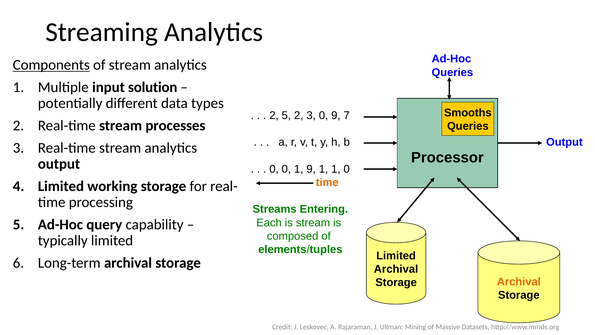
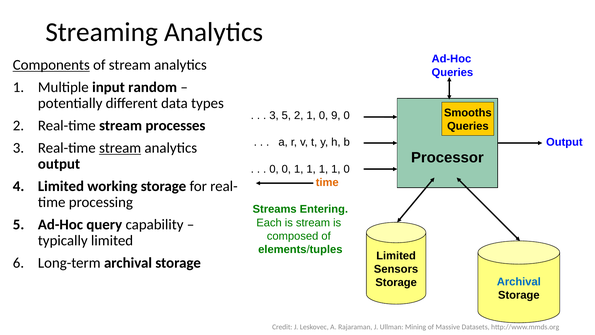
solution: solution -> random (153, 87)
2: 2 -> 3 (274, 115)
2 3: 3 -> 1 (311, 115)
9 7: 7 -> 0 (347, 115)
stream underline: none -> present (120, 148)
0 1 9: 9 -> 1 (311, 169)
Archival: Archival -> Sensors (396, 269)
Archival colour: orange -> blue (519, 281)
